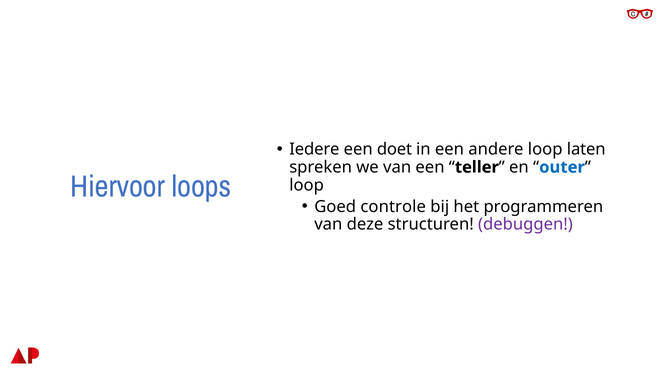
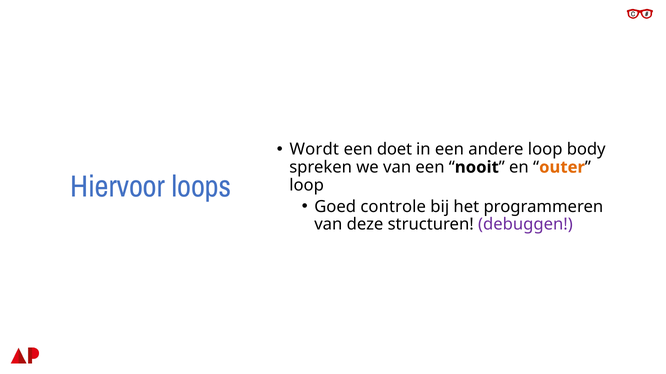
Iedere: Iedere -> Wordt (314, 150)
laten: laten -> body (586, 150)
teller: teller -> nooit (477, 167)
outer colour: blue -> orange (562, 167)
